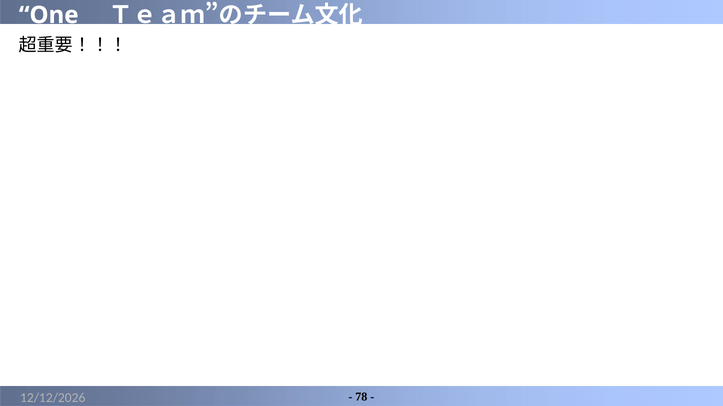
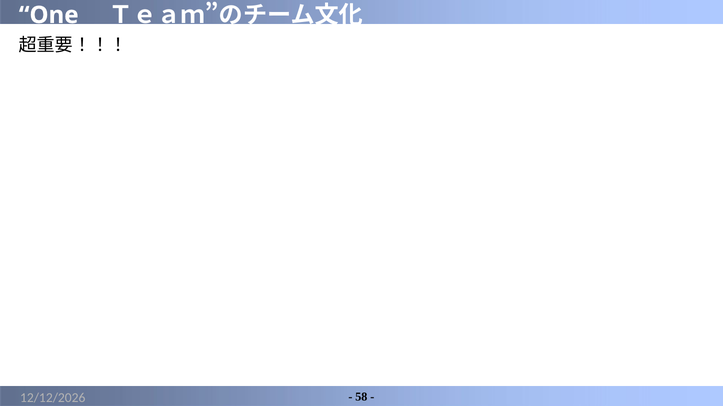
78: 78 -> 58 (361, 397)
